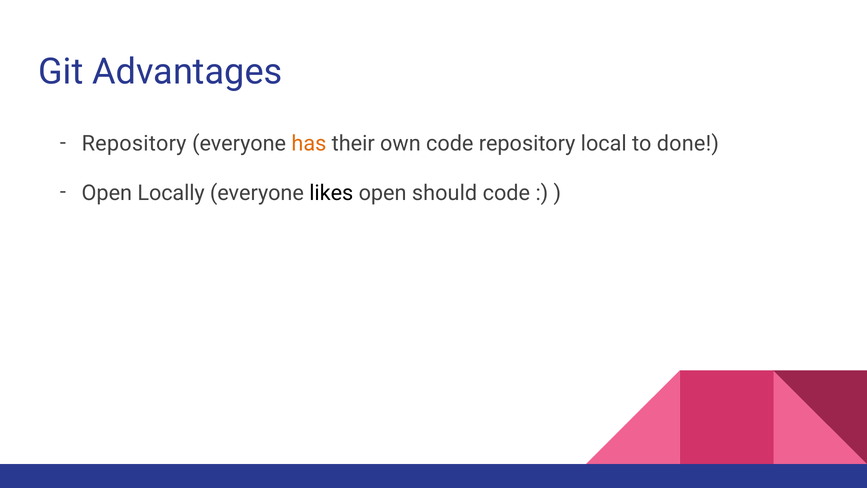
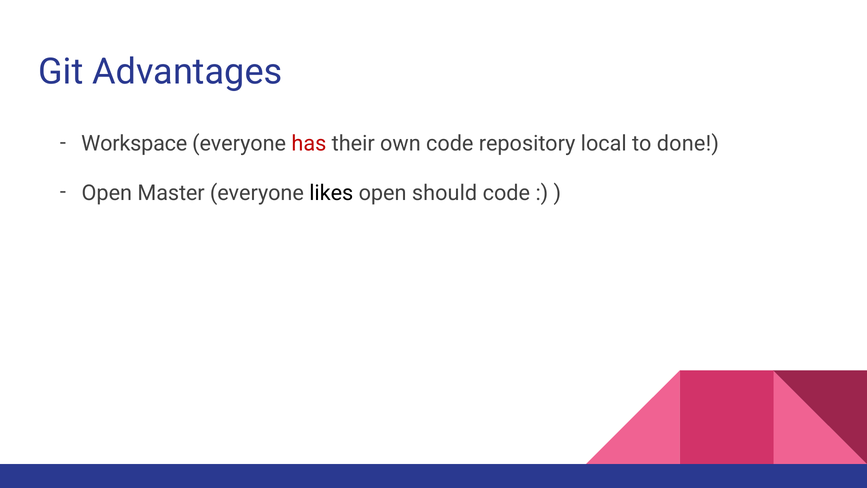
Repository: Repository -> Workspace (134, 144)
has colour: orange -> red (309, 144)
Locally: Locally -> Master (171, 193)
